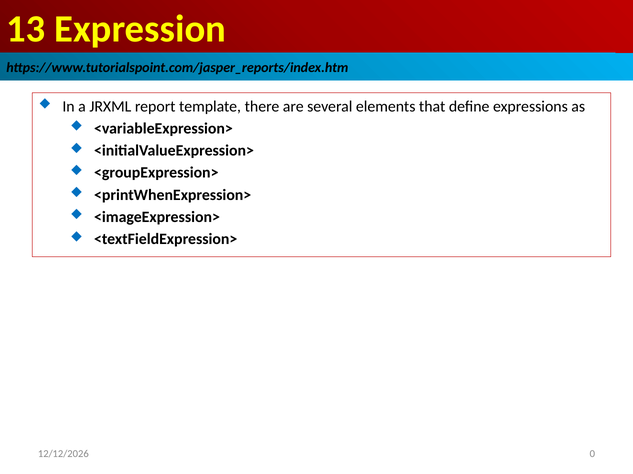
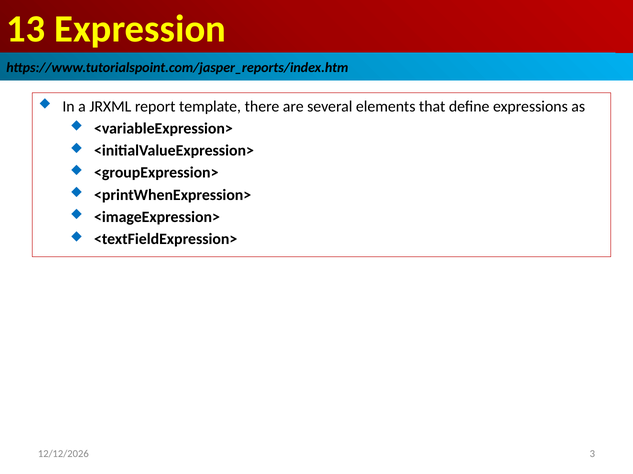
0: 0 -> 3 (592, 455)
